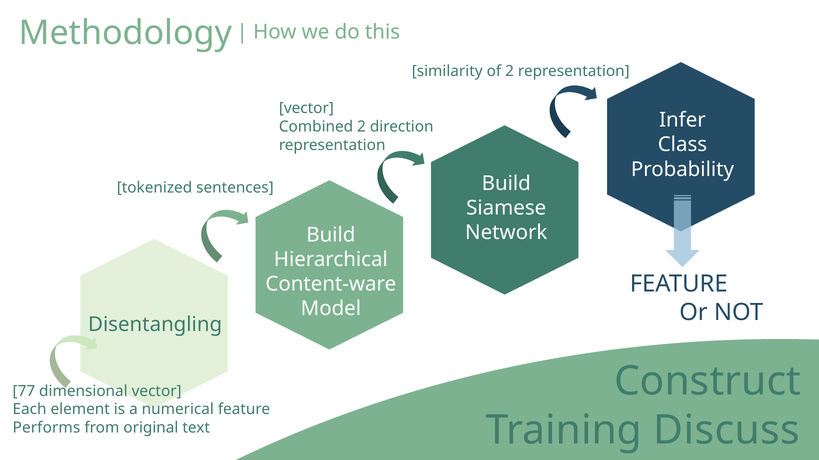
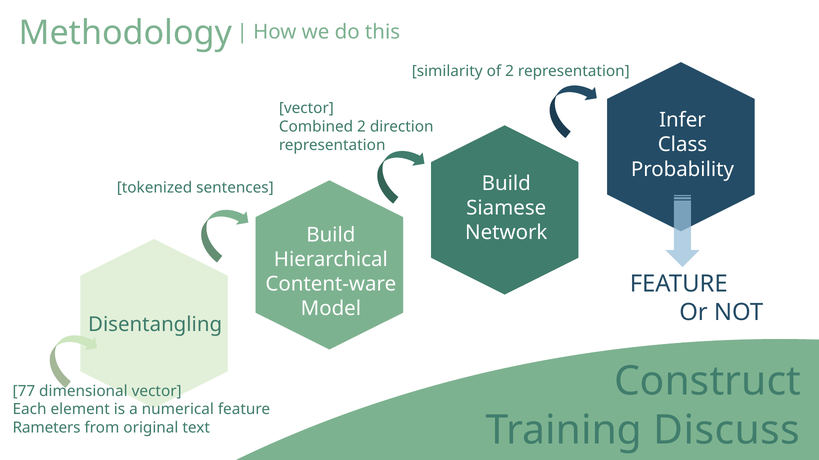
Performs: Performs -> Rameters (47, 428)
